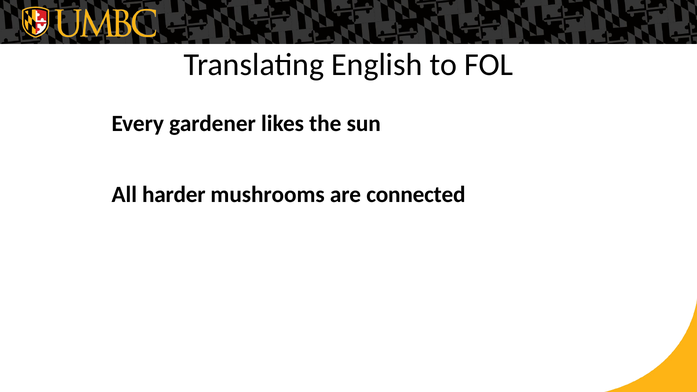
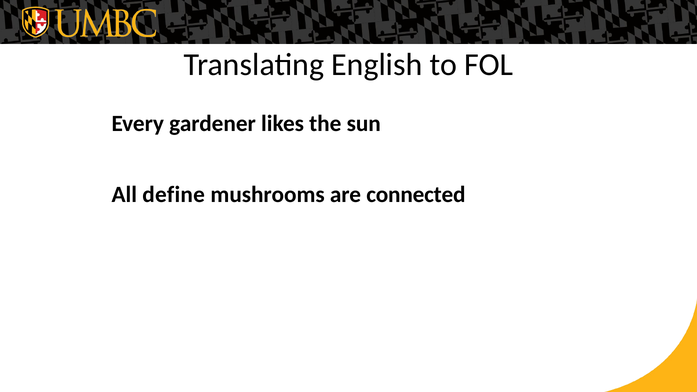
harder: harder -> define (174, 195)
